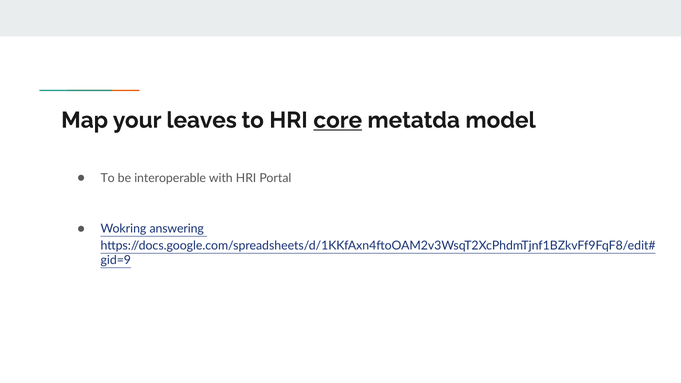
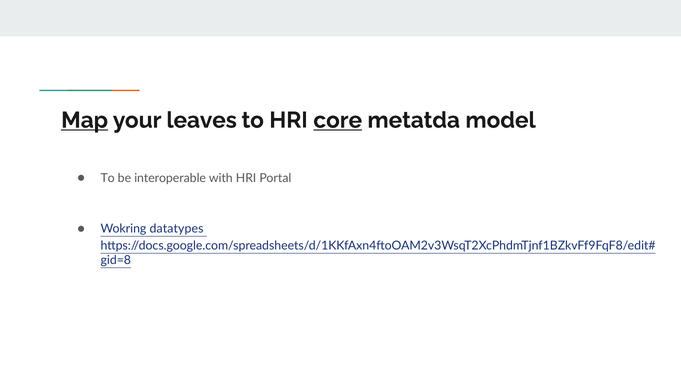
Map underline: none -> present (85, 120)
answering: answering -> datatypes (177, 229)
gid=9: gid=9 -> gid=8 (116, 260)
